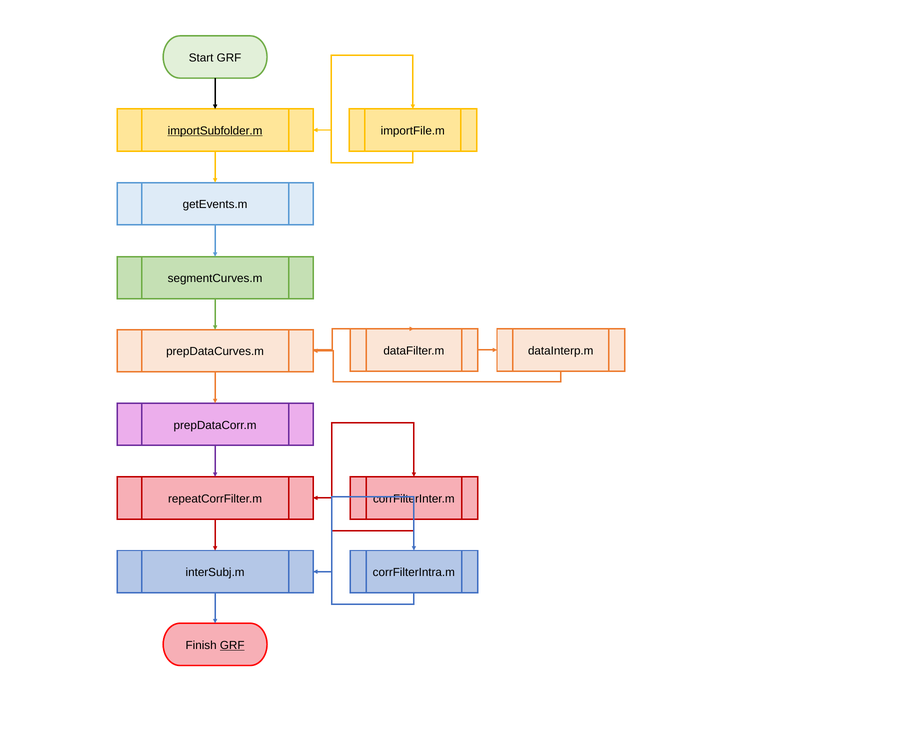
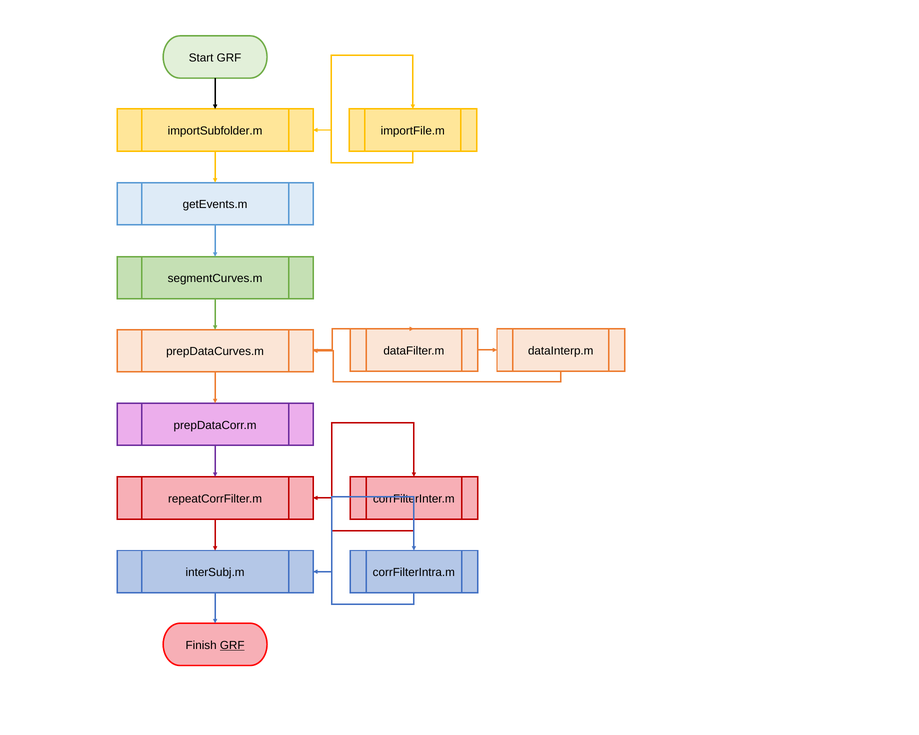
importSubfolder.m underline: present -> none (215, 131)
